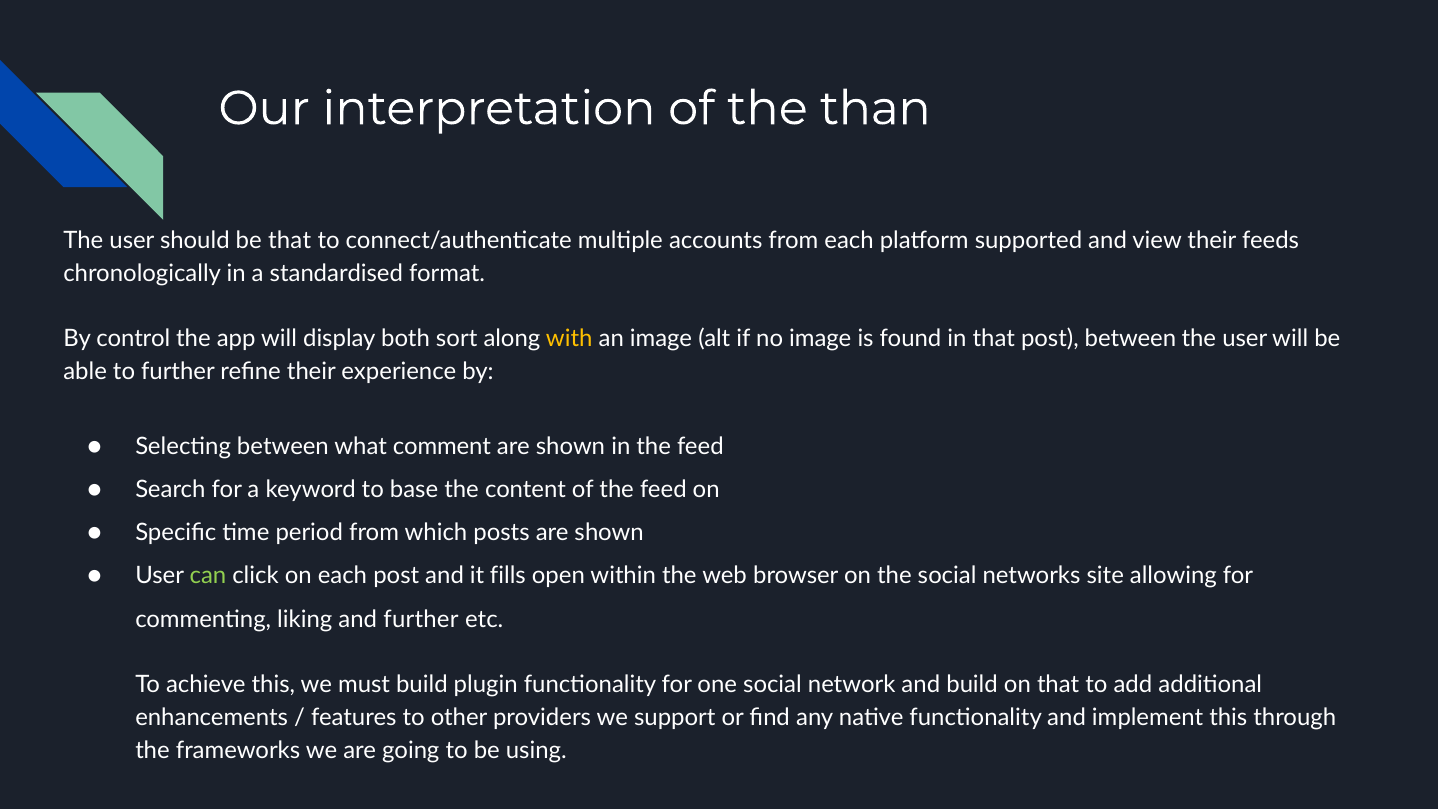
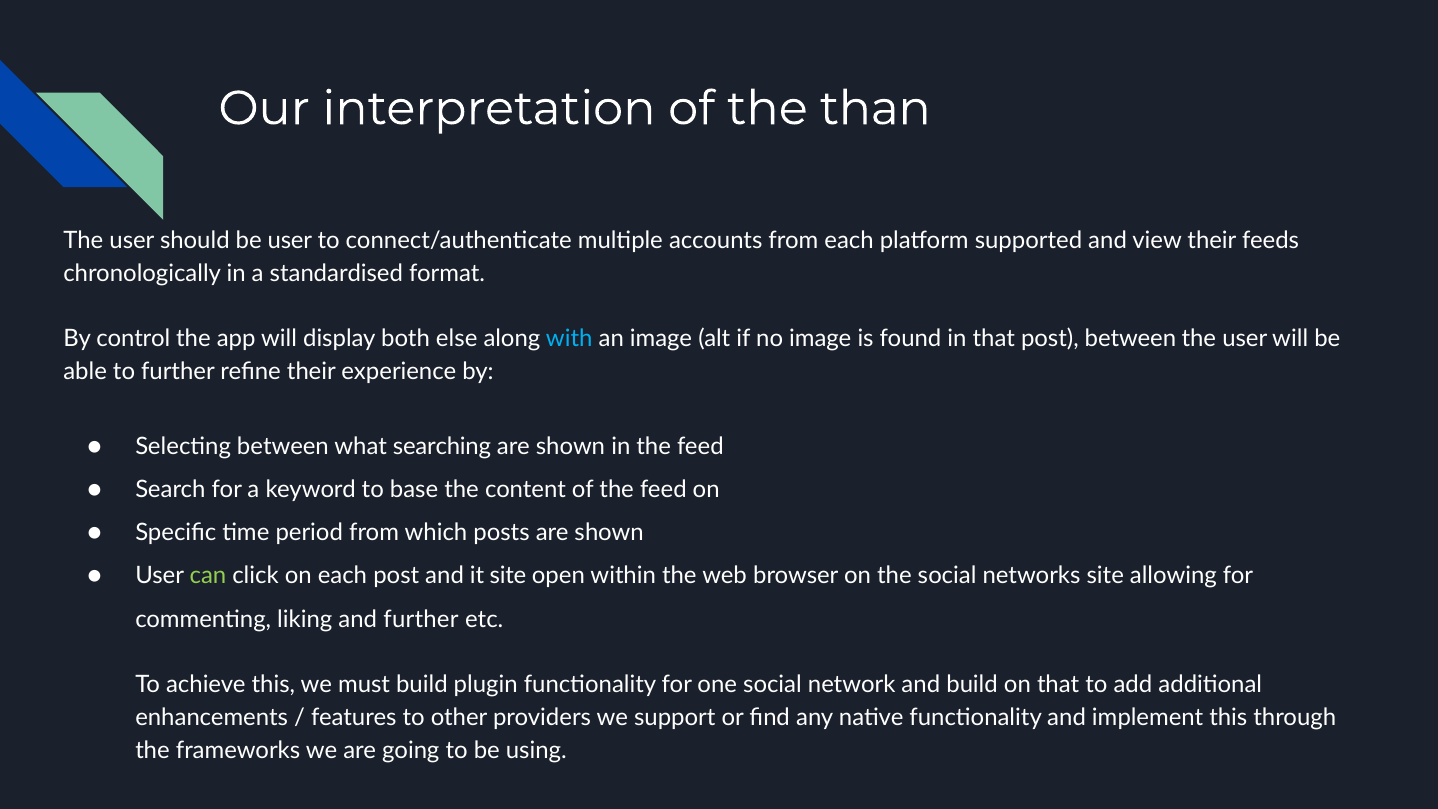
be that: that -> user (290, 240)
sort: sort -> else (457, 338)
with colour: yellow -> light blue (569, 338)
comment: comment -> searching (442, 447)
it fills: fills -> site (508, 576)
